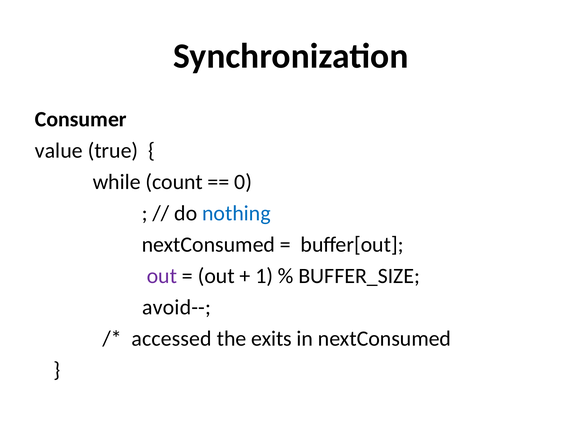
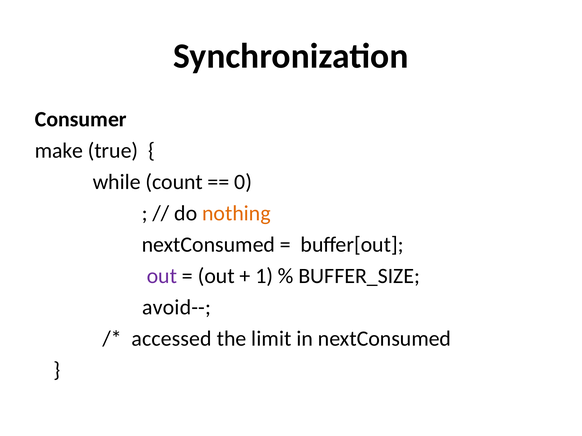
value: value -> make (59, 151)
nothing colour: blue -> orange (236, 214)
exits: exits -> limit (271, 339)
